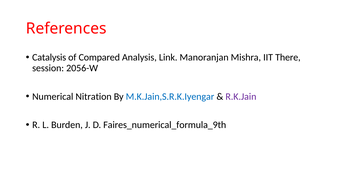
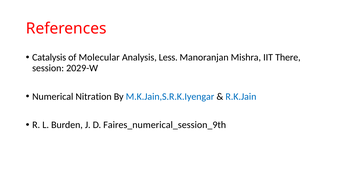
Compared: Compared -> Molecular (99, 57)
Link: Link -> Less (168, 57)
2056-W: 2056-W -> 2029-W (82, 68)
R.K.Jain colour: purple -> blue (241, 96)
Faires_numerical_formula_9th: Faires_numerical_formula_9th -> Faires_numerical_session_9th (165, 125)
